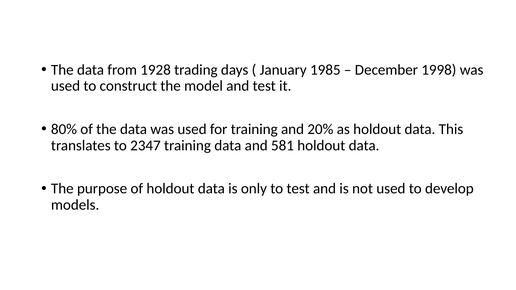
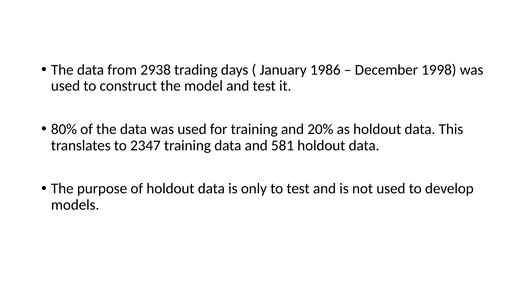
1928: 1928 -> 2938 (156, 70)
1985: 1985 -> 1986 (325, 70)
